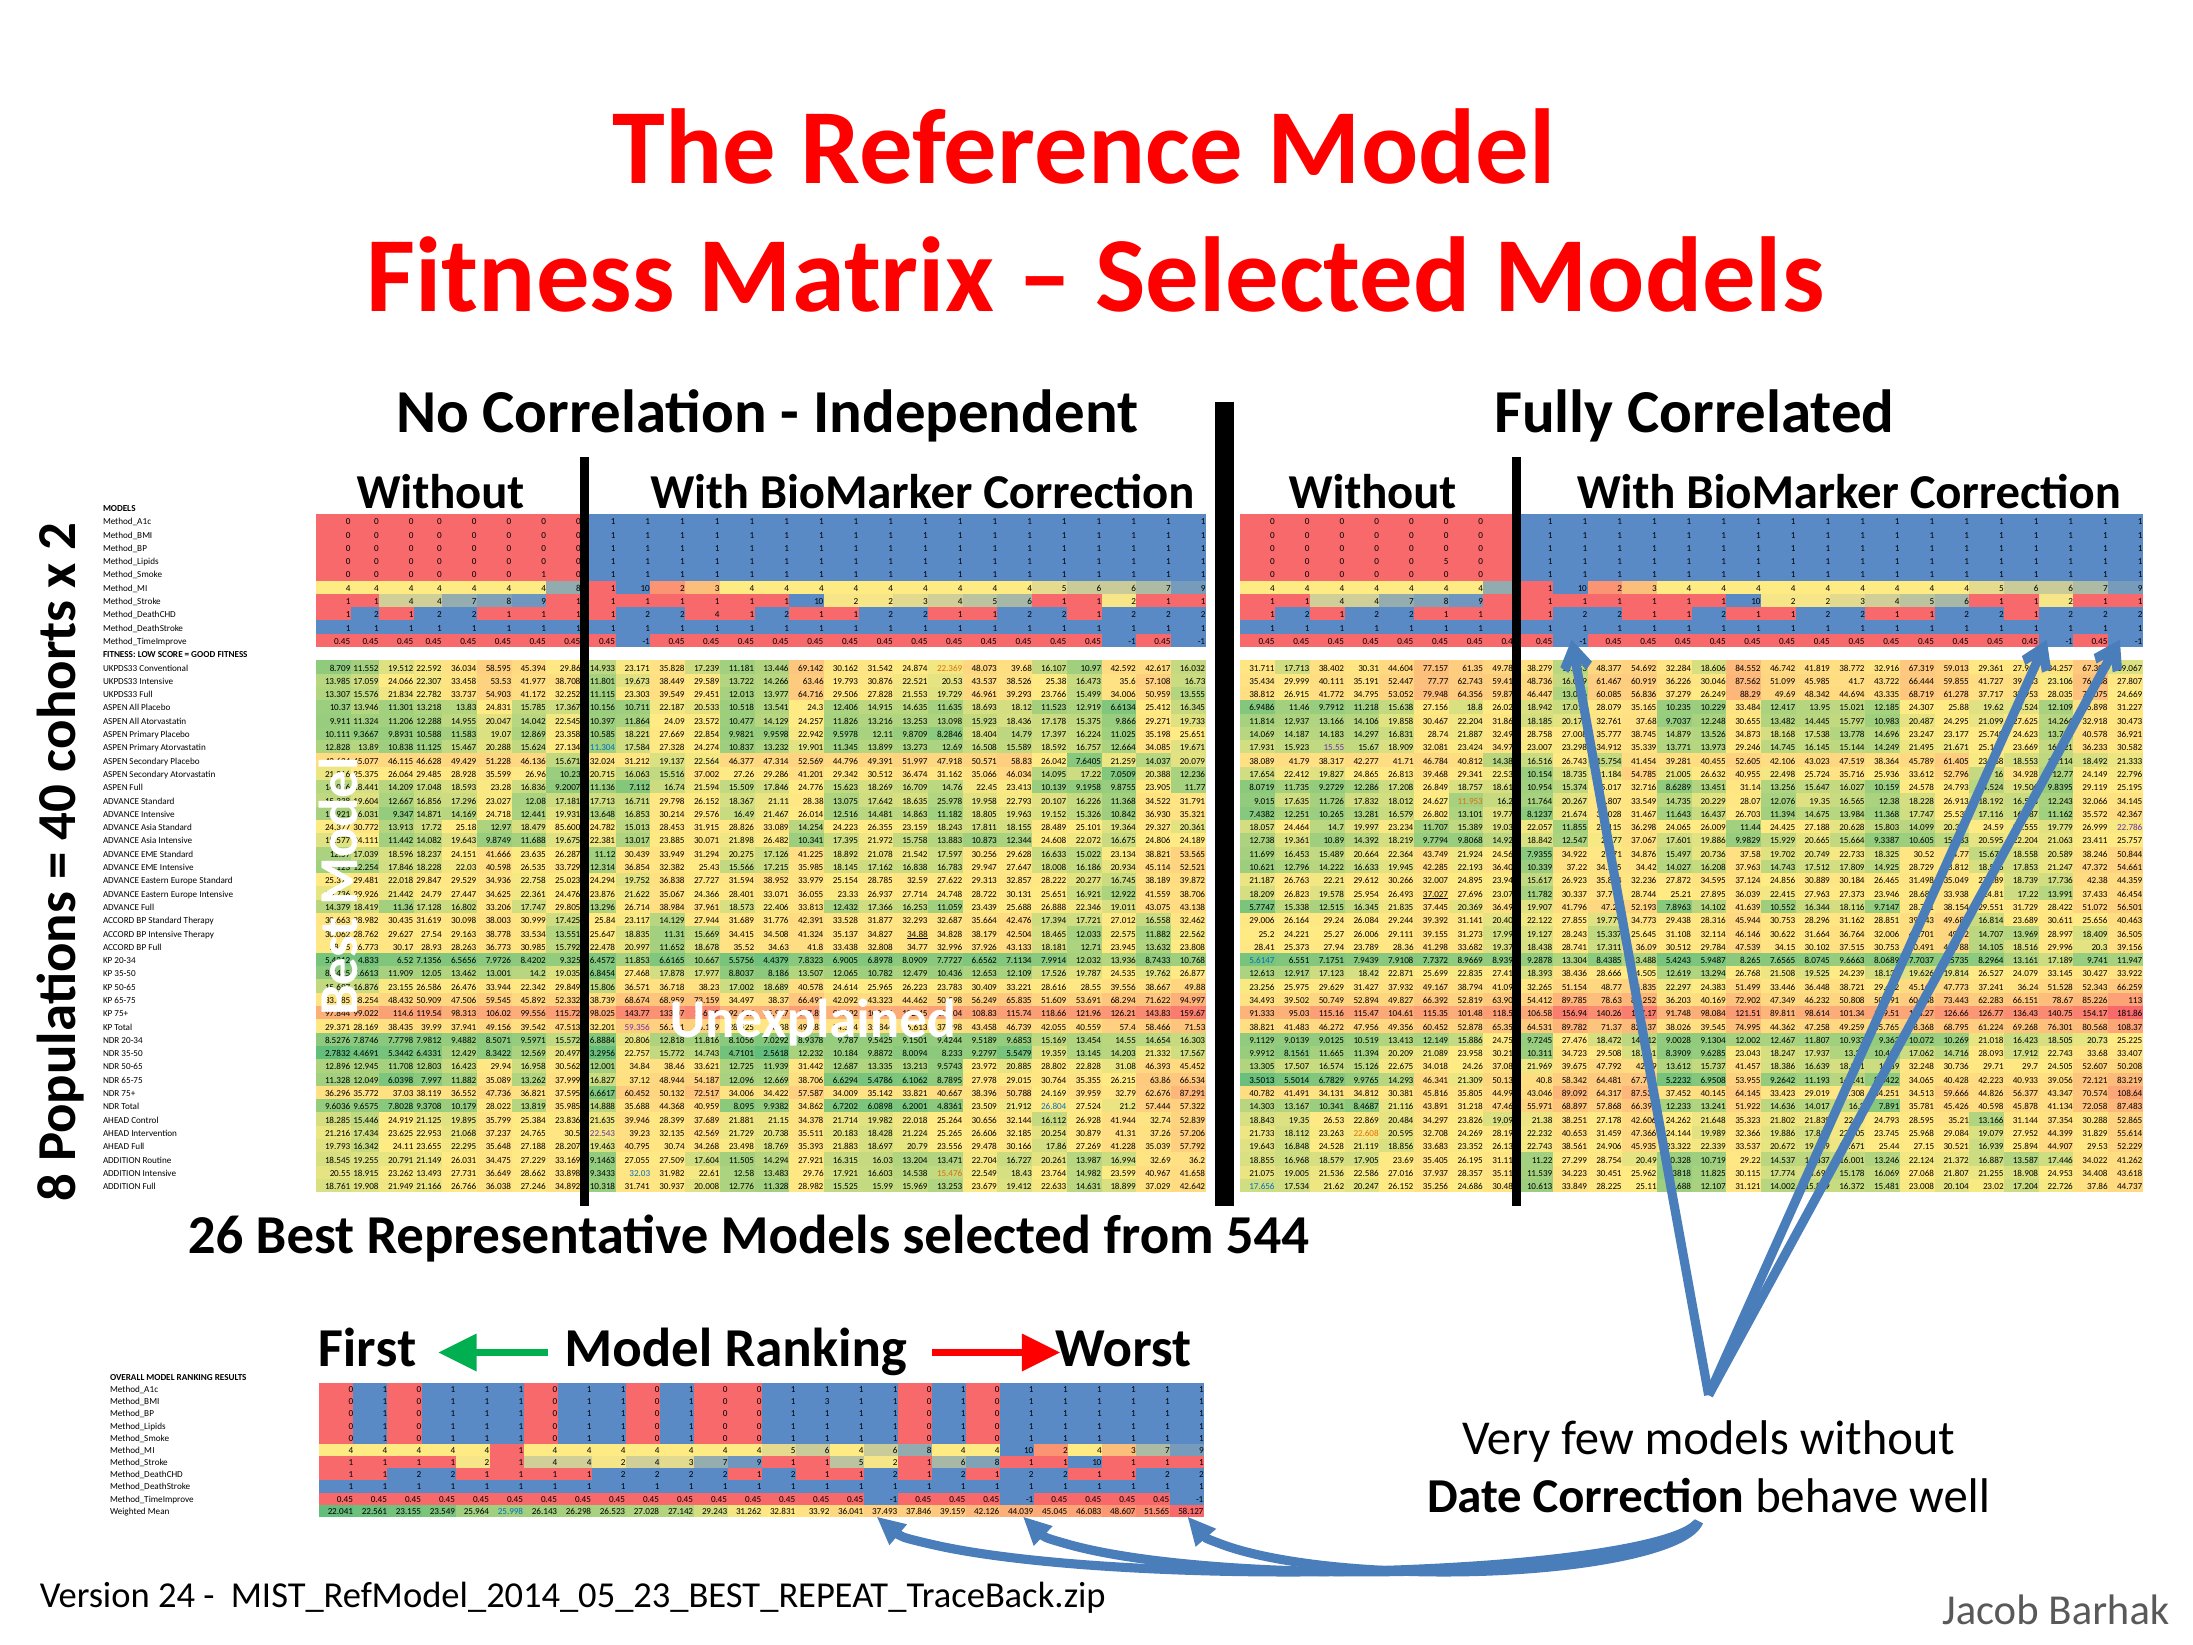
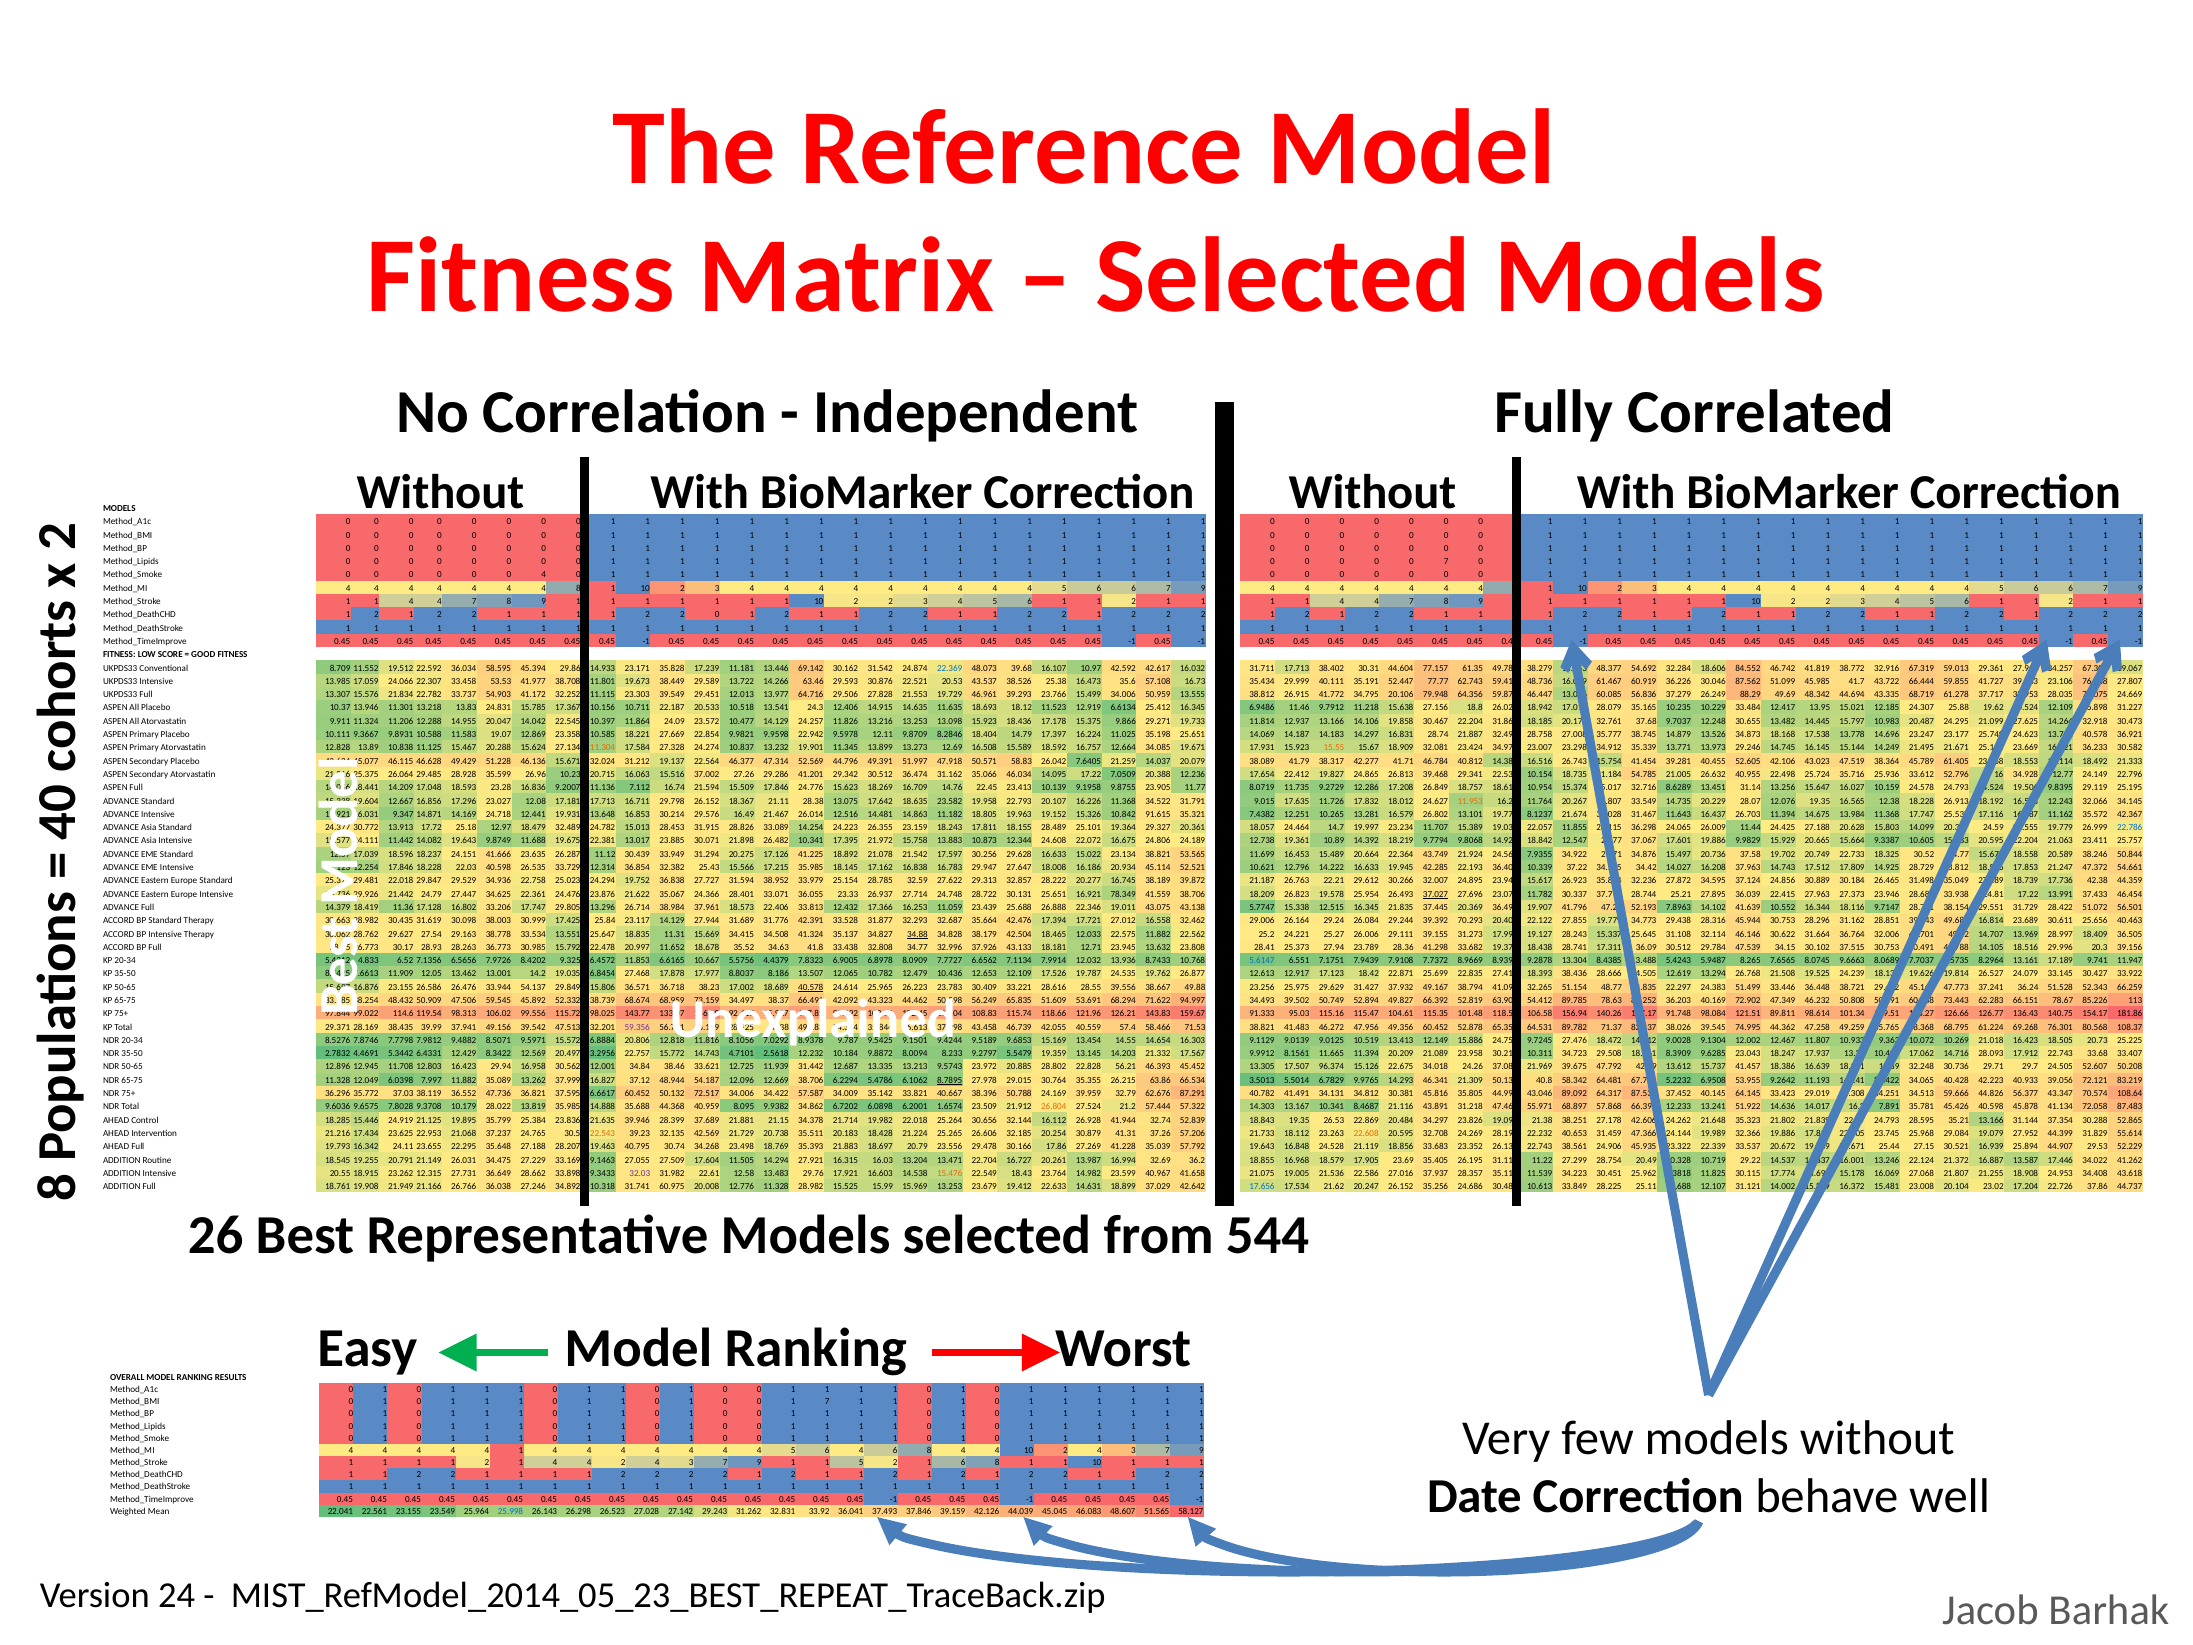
0 5: 5 -> 7 (1446, 562)
1: 1 -> 4 (544, 575)
2 2 4: 4 -> 0 (717, 615)
22.369 colour: orange -> blue (950, 668)
63.46 19.793: 19.793 -> 29.593 (845, 681)
53.052: 53.052 -> 20.106 (1401, 695)
11.304 colour: blue -> orange (603, 748)
15.55 colour: purple -> orange (1334, 748)
25.978: 25.978 -> 23.582 (950, 801)
36.930: 36.930 -> 91.615 (1158, 814)
85.600: 85.600 -> 32.489 (568, 827)
22.786 colour: purple -> blue (2130, 827)
12.922: 12.922 -> 78.349 (1123, 894)
31.141: 31.141 -> 70.293 (1470, 921)
22.342: 22.342 -> 54.137 (533, 987)
40.578 underline: none -> present (811, 987)
31.08: 31.08 -> 56.21 (1126, 1067)
16.574: 16.574 -> 96.374 (1331, 1067)
6.6294: 6.6294 -> 6.2294 (845, 1080)
8.7895 underline: none -> present (950, 1080)
4.8361: 4.8361 -> 1.6574 (950, 1107)
26.804 colour: blue -> orange (1054, 1107)
22.543 colour: purple -> orange (603, 1133)
13.493: 13.493 -> 12.315 (429, 1173)
32.03 colour: blue -> purple (640, 1173)
30.937: 30.937 -> 60.975 (672, 1186)
First: First -> Easy (367, 1348)
1 3: 3 -> 7 (827, 1402)
